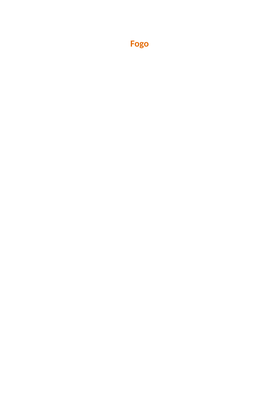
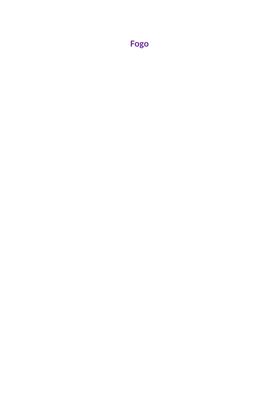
Fogo colour: orange -> purple (140, 44)
